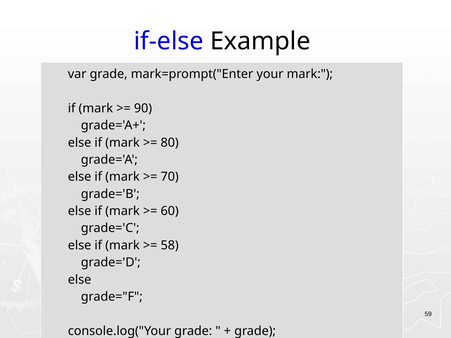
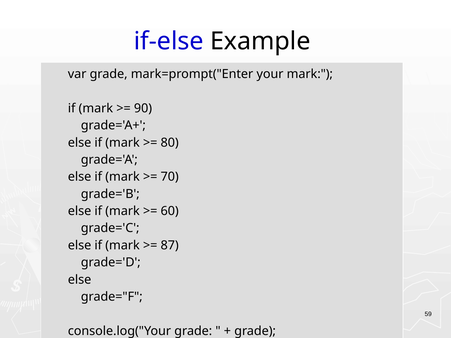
58: 58 -> 87 (170, 245)
